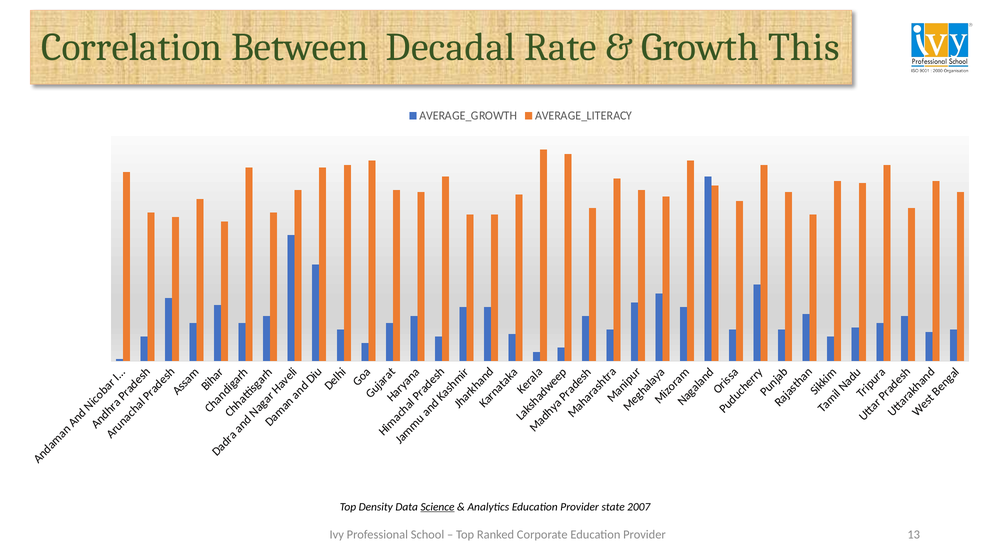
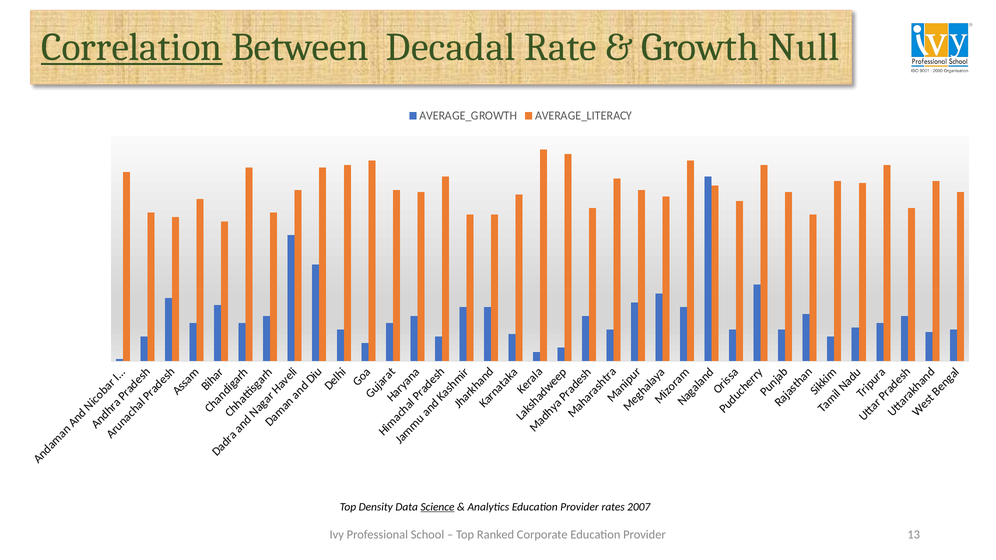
Correlation underline: none -> present (132, 47)
This: This -> Null (804, 47)
state: state -> rates (613, 507)
